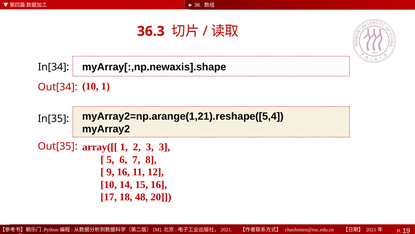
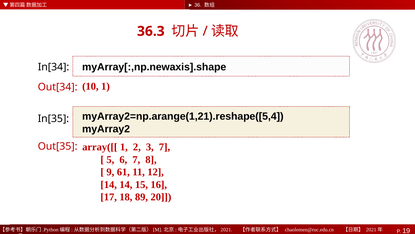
3 3: 3 -> 7 (165, 147)
9 16: 16 -> 61 (123, 172)
10: 10 -> 14 (109, 184)
48: 48 -> 89 (141, 197)
